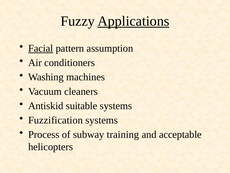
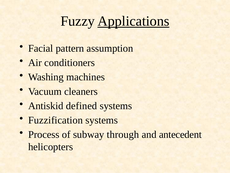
Facial underline: present -> none (41, 48)
suitable: suitable -> defined (81, 106)
training: training -> through (123, 134)
acceptable: acceptable -> antecedent (180, 134)
